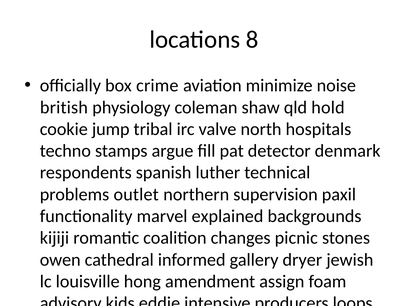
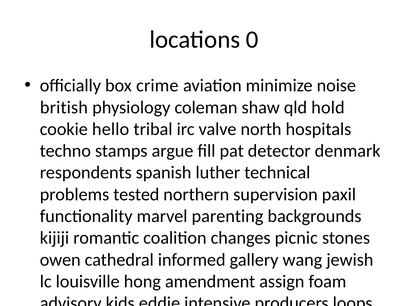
8: 8 -> 0 (252, 39)
jump: jump -> hello (111, 129)
outlet: outlet -> tested (136, 194)
marvel explained: explained -> parenting (227, 216)
dryer: dryer -> wang (302, 260)
